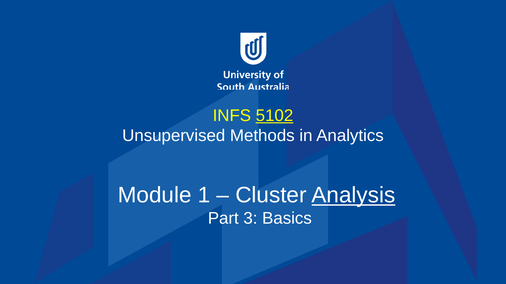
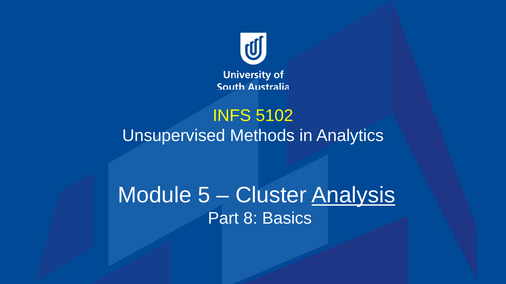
5102 underline: present -> none (274, 116)
1: 1 -> 5 (204, 196)
3: 3 -> 8 (250, 219)
